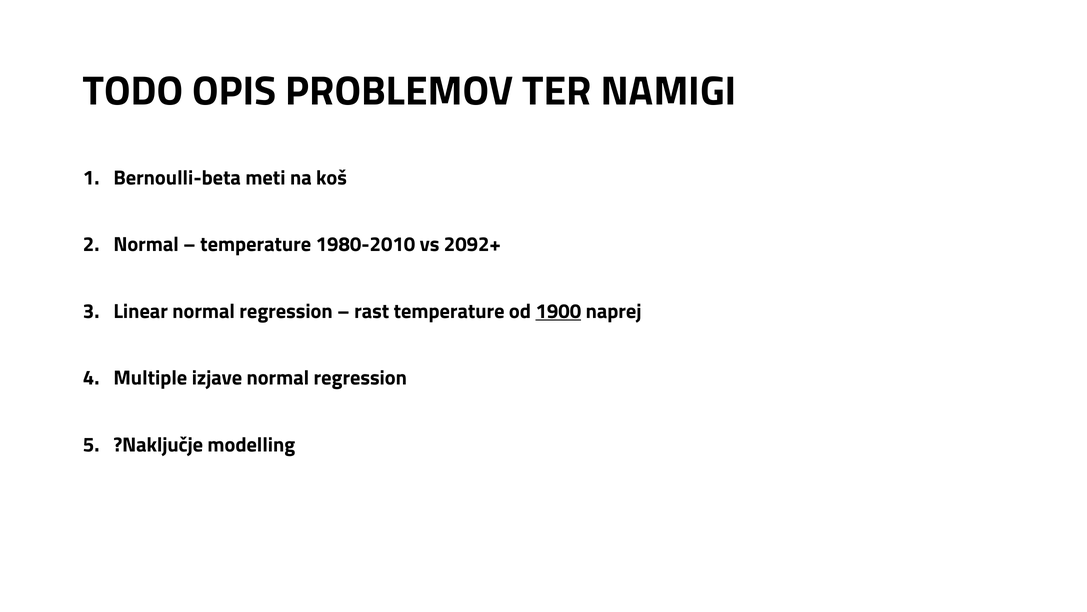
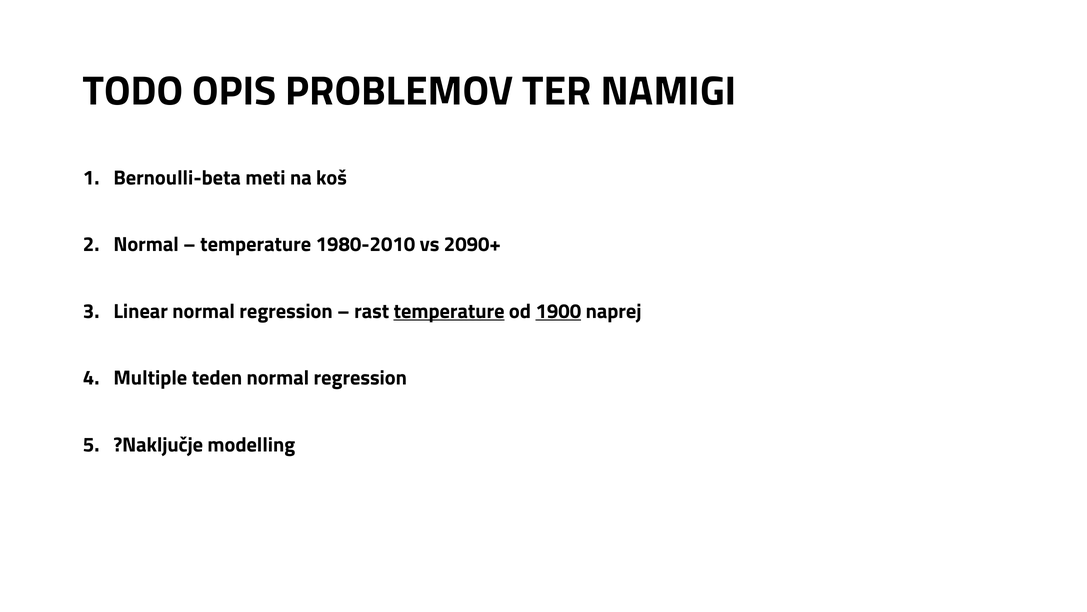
2092+: 2092+ -> 2090+ (472, 244)
temperature underline: none -> present (449, 311)
izjave: izjave -> teden (217, 378)
